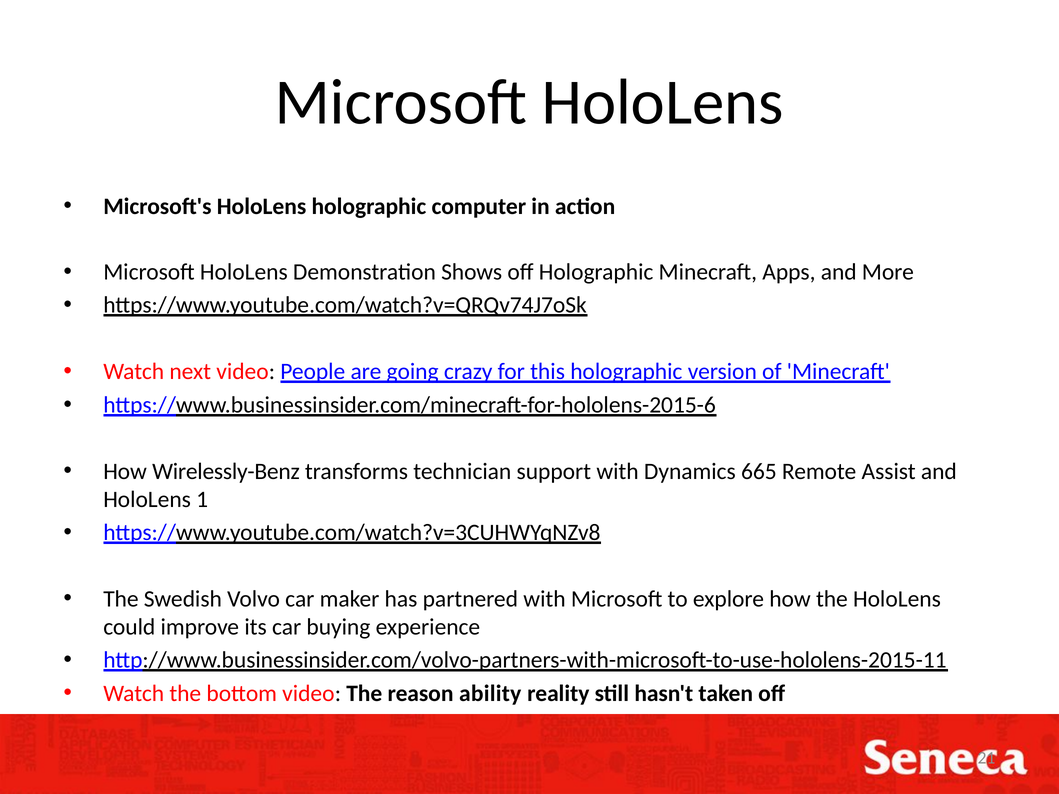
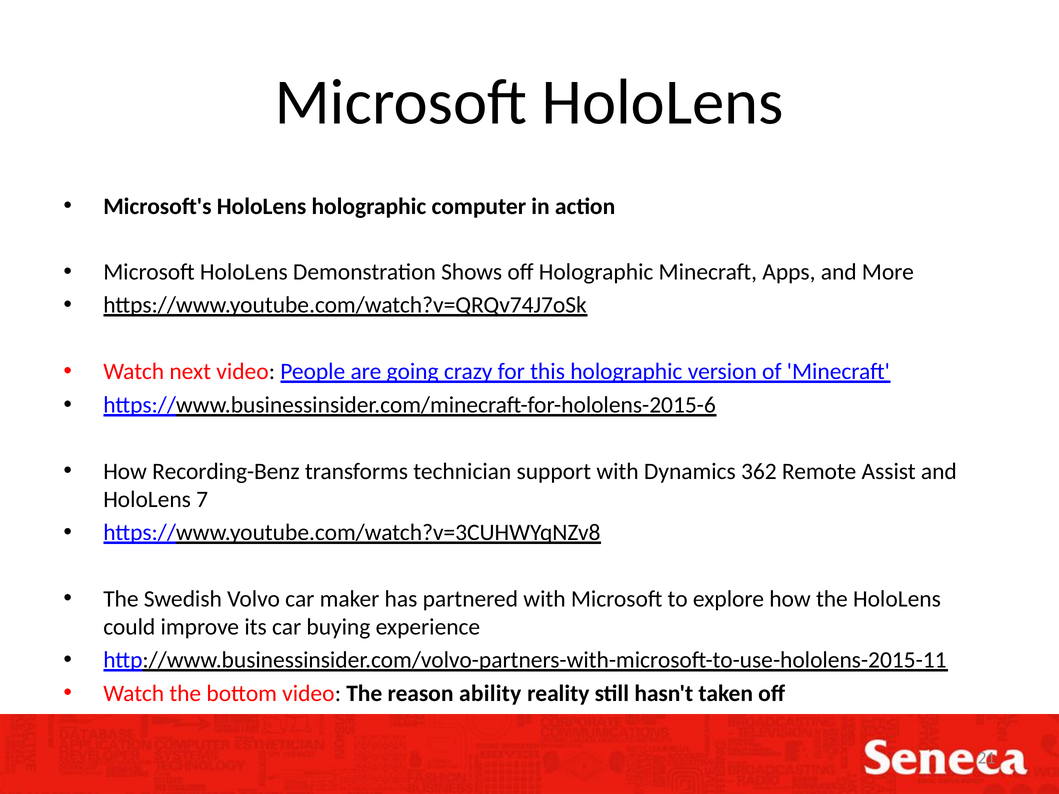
Wirelessly-Benz: Wirelessly-Benz -> Recording-Benz (226, 472)
665: 665 -> 362 (759, 472)
1: 1 -> 7 (202, 500)
